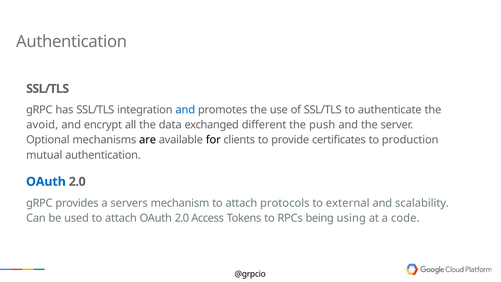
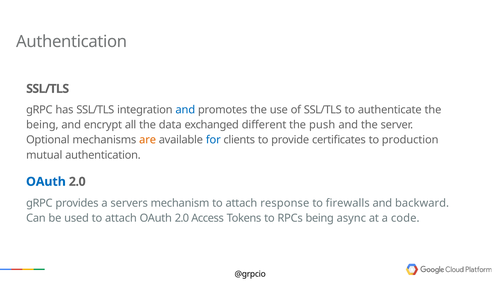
avoid: avoid -> being (42, 125)
are colour: black -> orange (148, 140)
for colour: black -> blue (213, 140)
protocols: protocols -> response (285, 203)
external: external -> firewalls (348, 203)
scalability: scalability -> backward (422, 203)
using: using -> async (351, 218)
